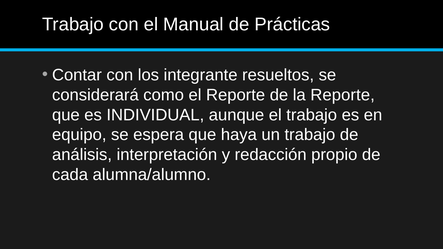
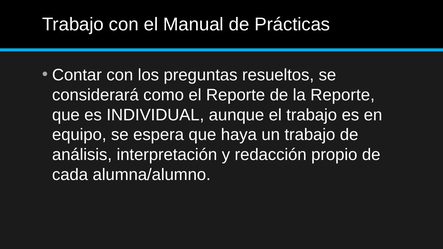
integrante: integrante -> preguntas (201, 75)
